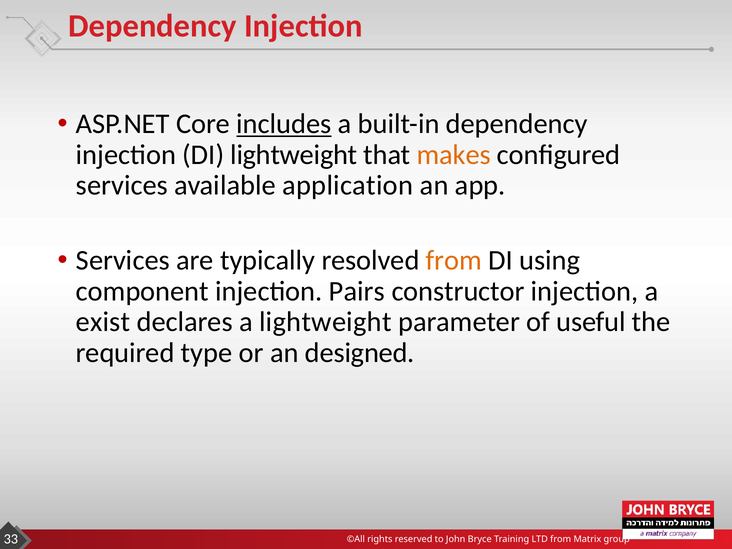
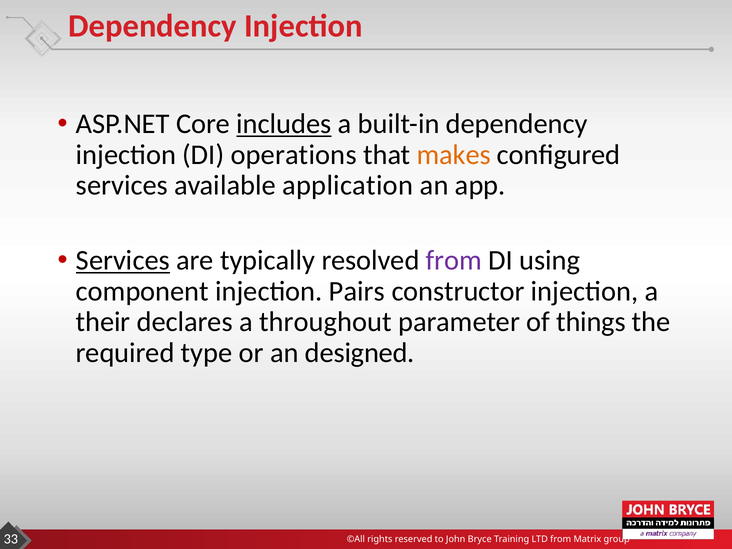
DI lightweight: lightweight -> operations (294, 155)
Services underline: none -> present (123, 261)
from colour: orange -> purple (454, 261)
exist: exist -> their (103, 322)
a lightweight: lightweight -> throughout (326, 322)
useful: useful -> things (591, 322)
